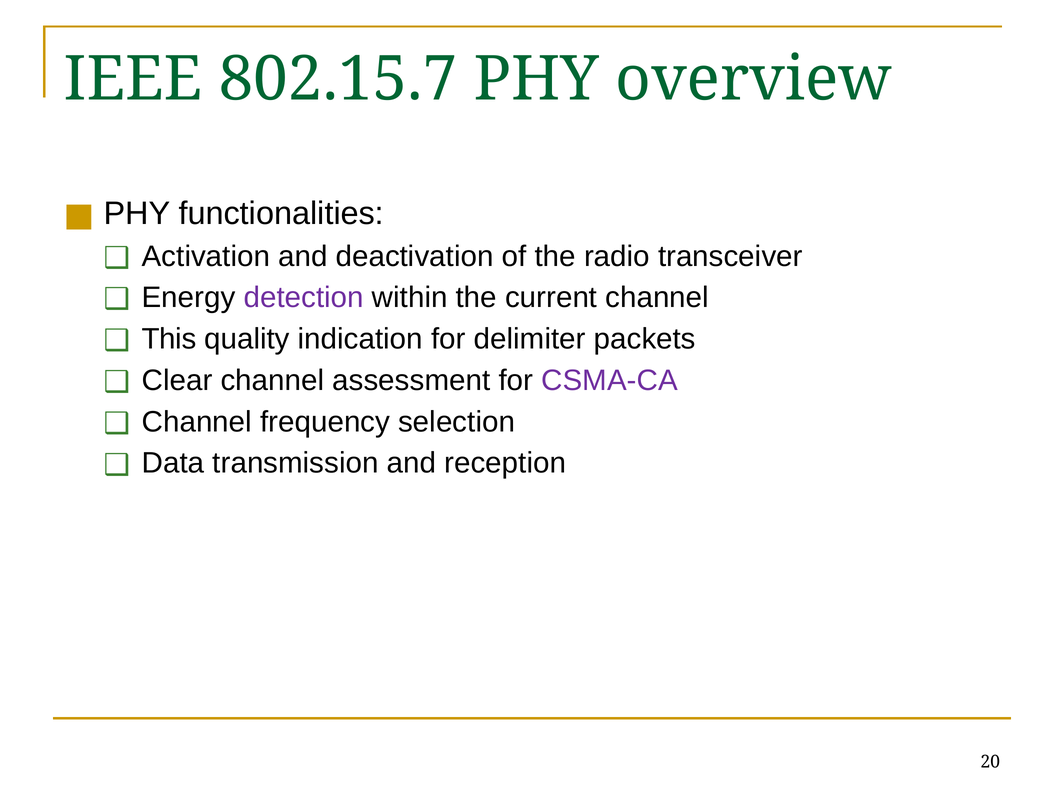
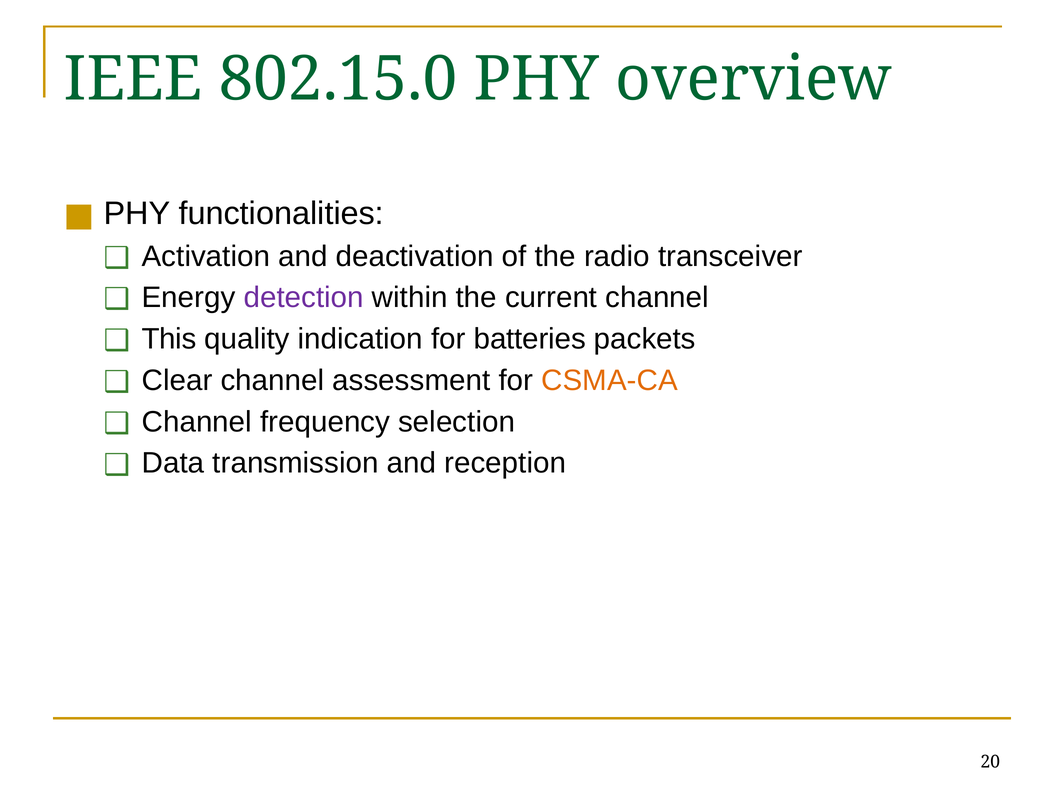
802.15.7: 802.15.7 -> 802.15.0 (338, 79)
delimiter: delimiter -> batteries (530, 339)
CSMA-CA colour: purple -> orange (609, 380)
